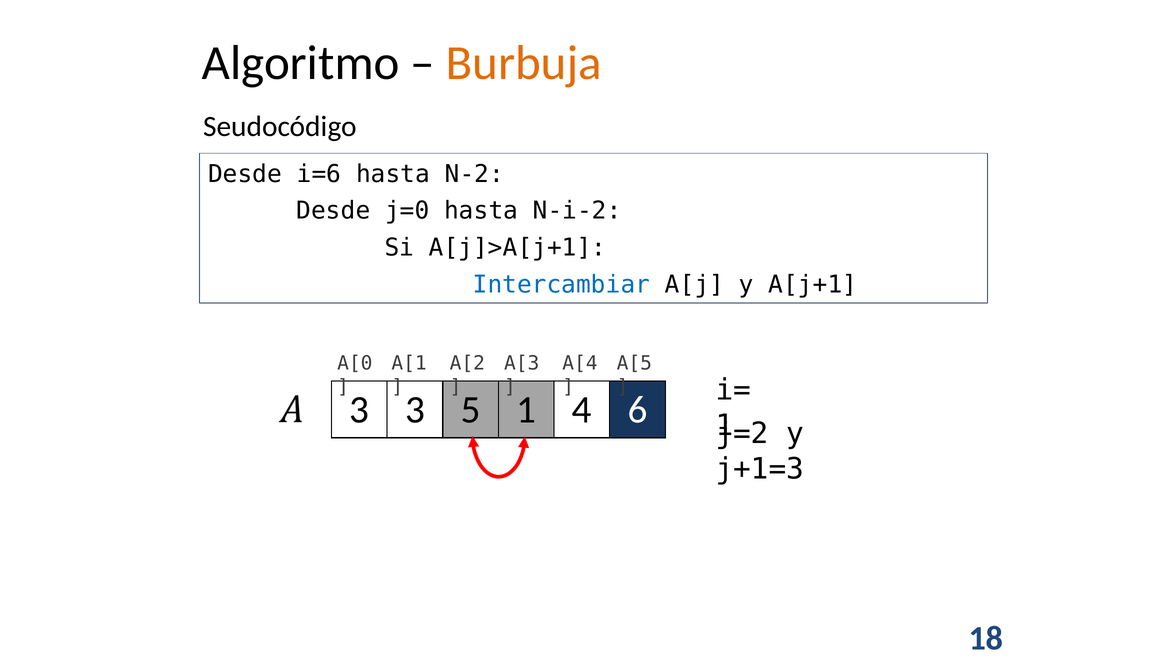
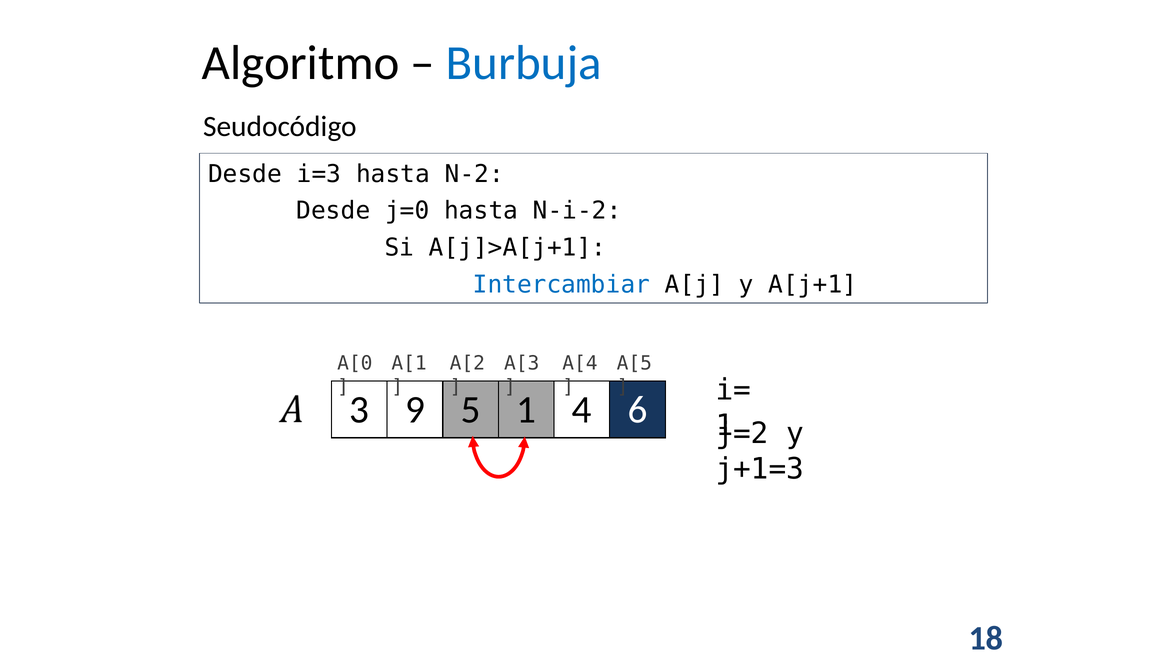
Burbuja colour: orange -> blue (524, 63)
i=6: i=6 -> i=3 (319, 174)
3 3: 3 -> 9 (415, 409)
